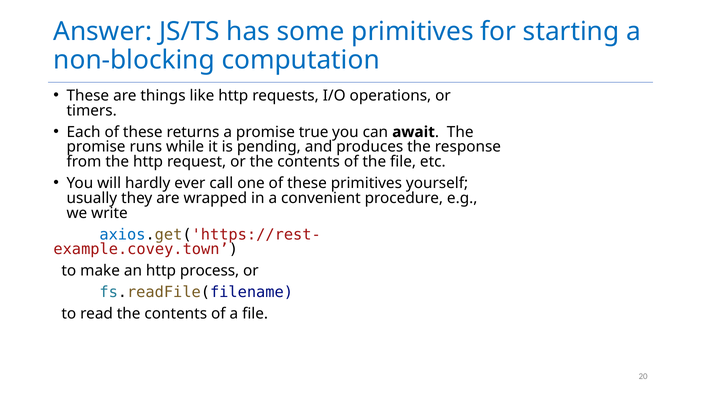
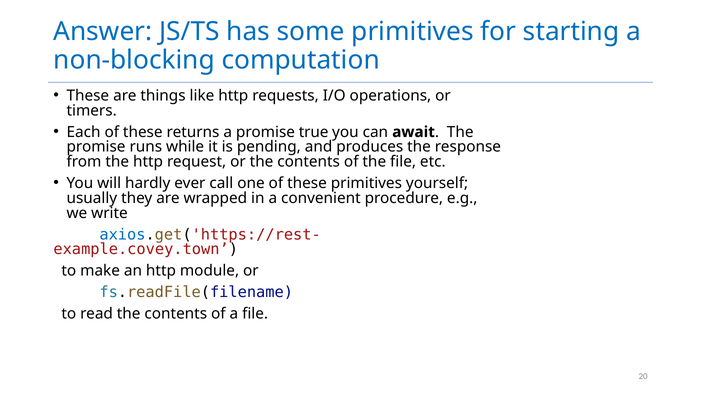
process: process -> module (210, 271)
